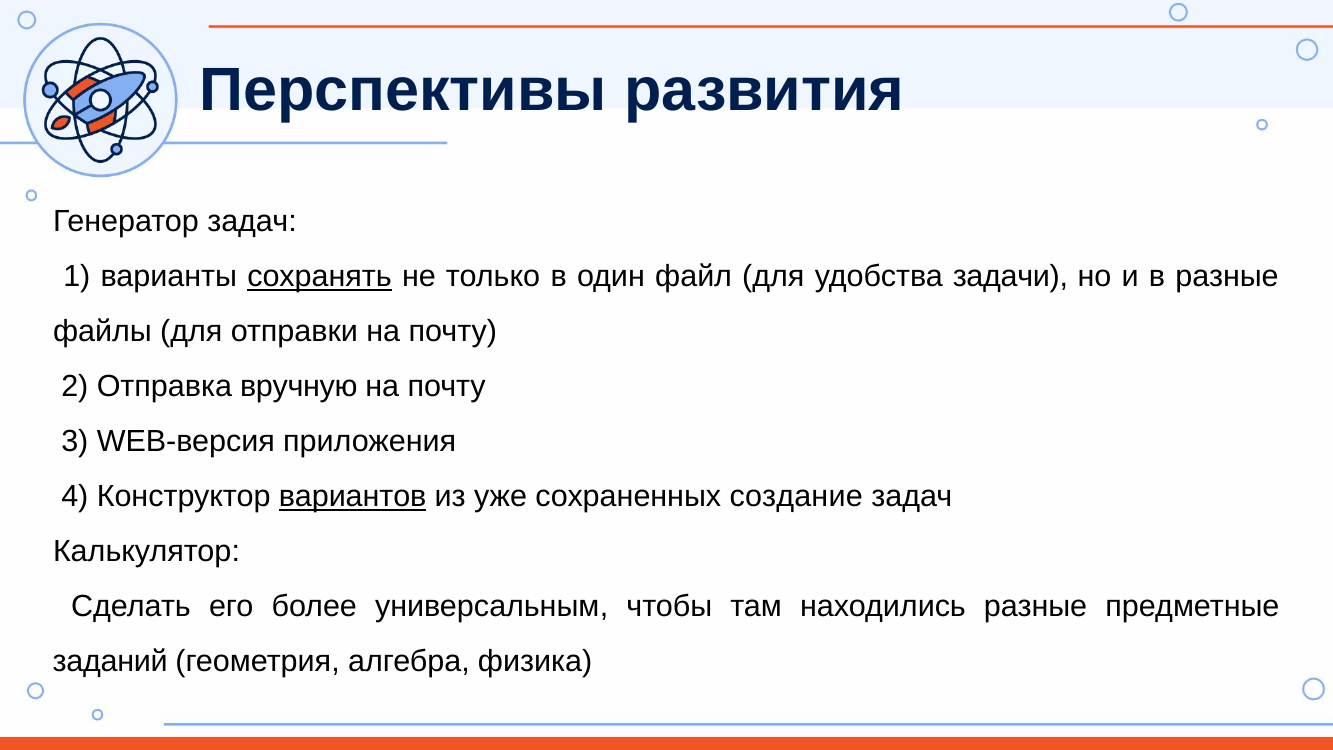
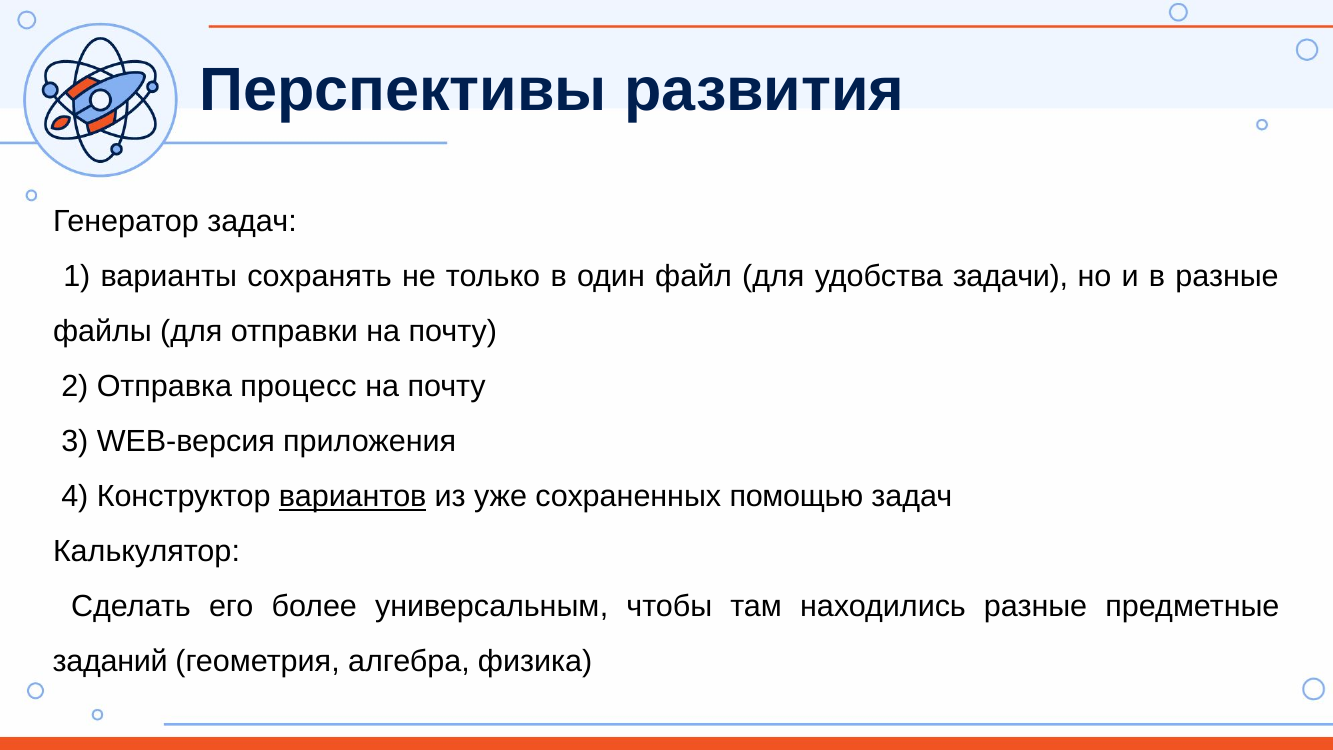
сохранять underline: present -> none (319, 277)
вручную: вручную -> процесс (299, 387)
создание: создание -> помощью (796, 496)
